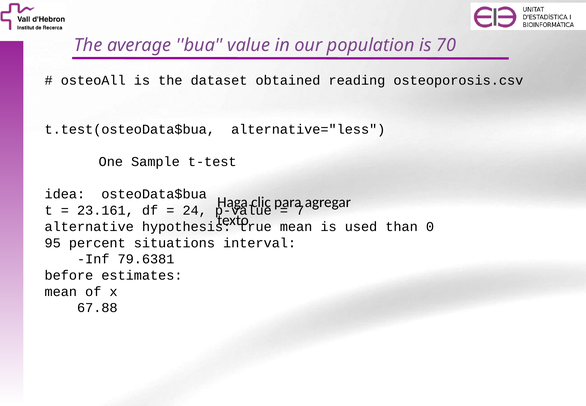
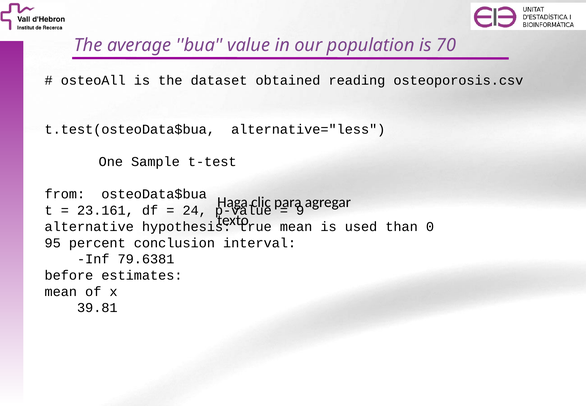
idea: idea -> from (65, 194)
7: 7 -> 9 (300, 210)
situations: situations -> conclusion (174, 243)
67.88: 67.88 -> 39.81 (97, 308)
